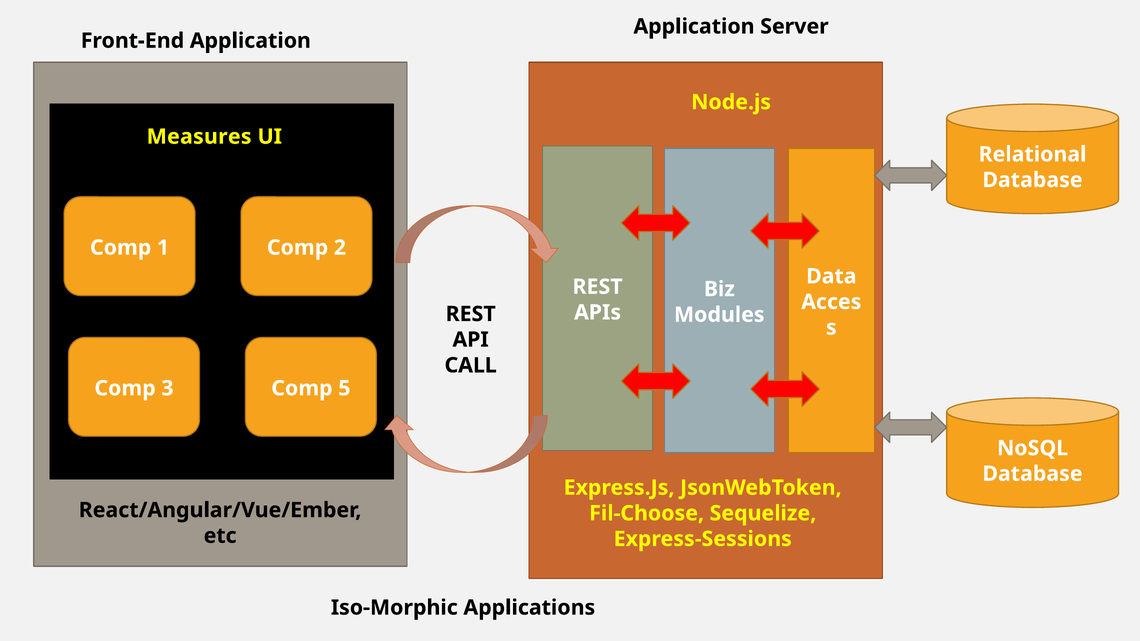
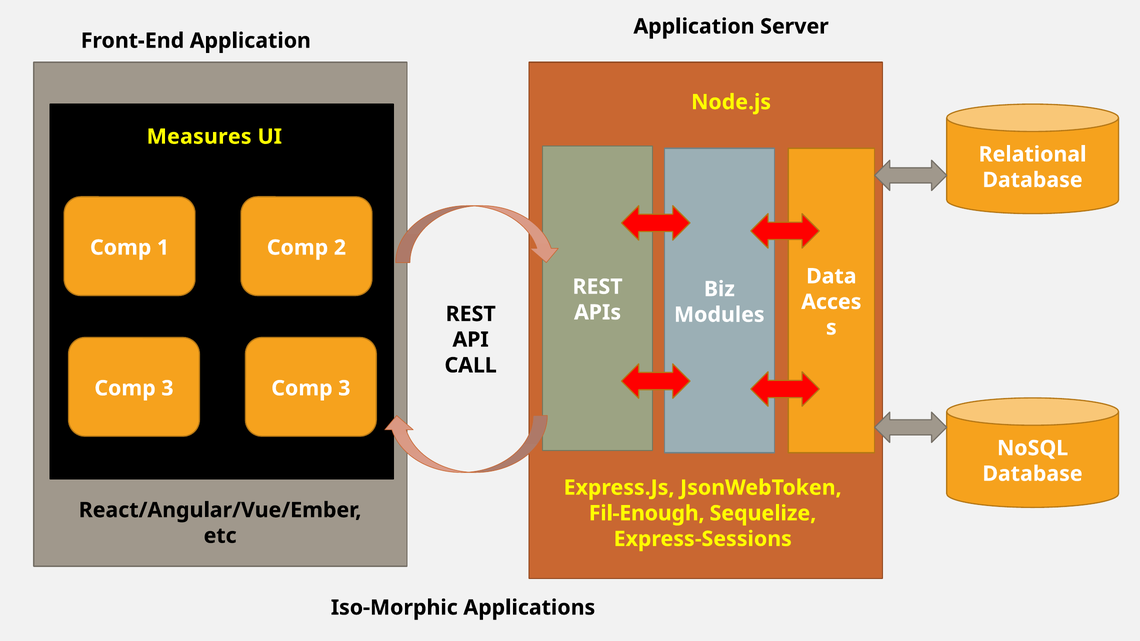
3 Comp 5: 5 -> 3 (344, 388)
Fil-Choose: Fil-Choose -> Fil-Enough (647, 514)
